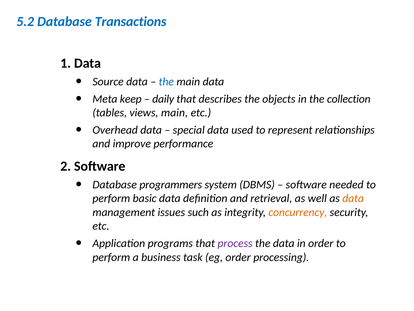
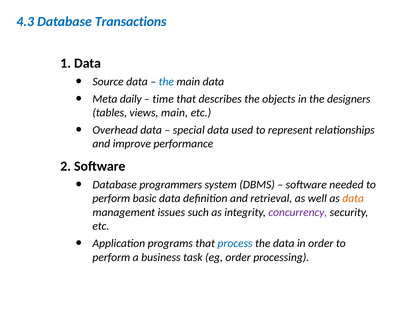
5.2: 5.2 -> 4.3 (25, 22)
keep: keep -> daily (131, 99)
daily: daily -> time (163, 99)
collection: collection -> designers (349, 99)
concurrency colour: orange -> purple (298, 212)
process colour: purple -> blue (235, 243)
